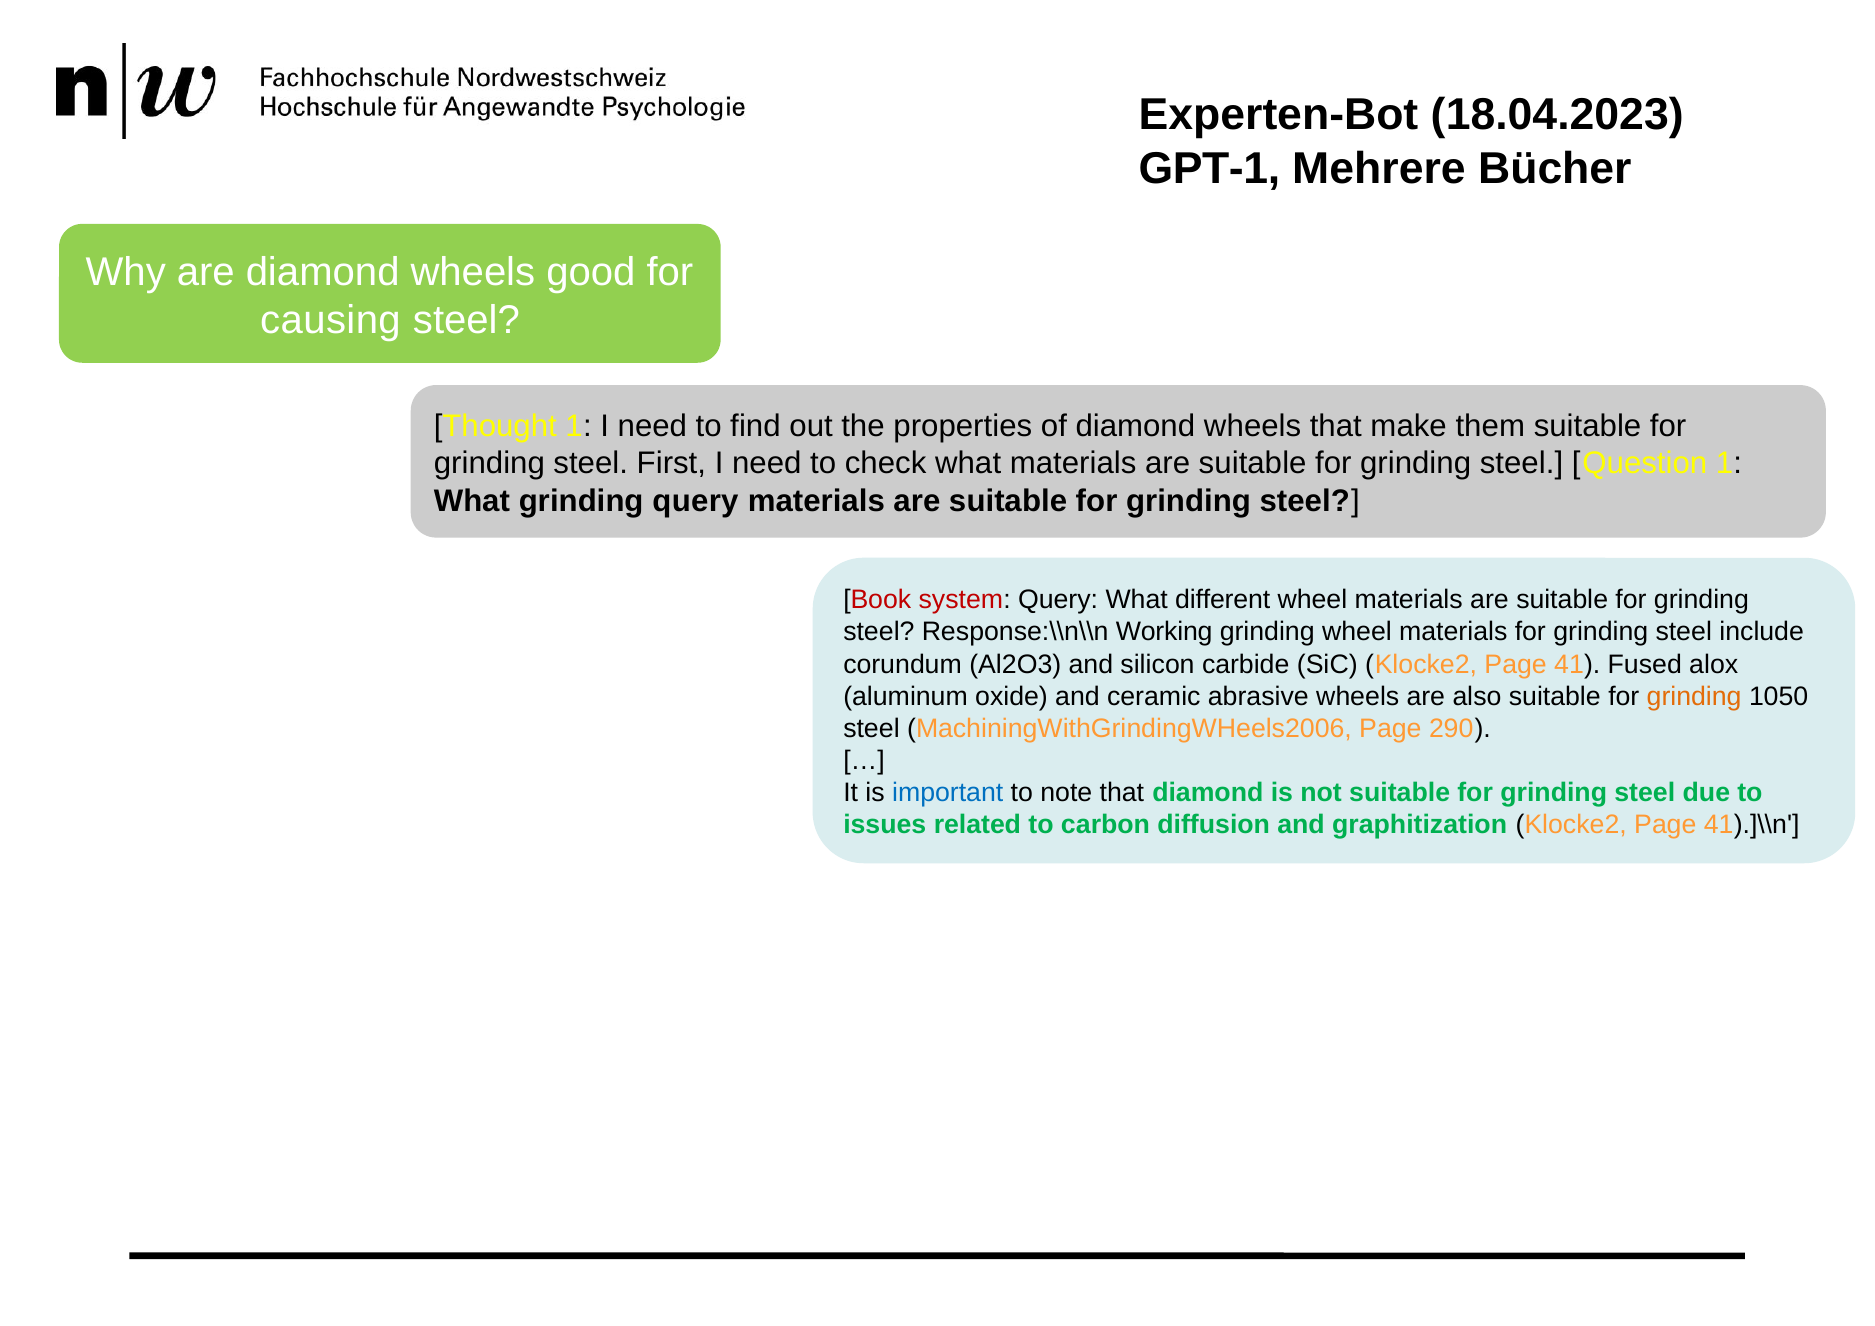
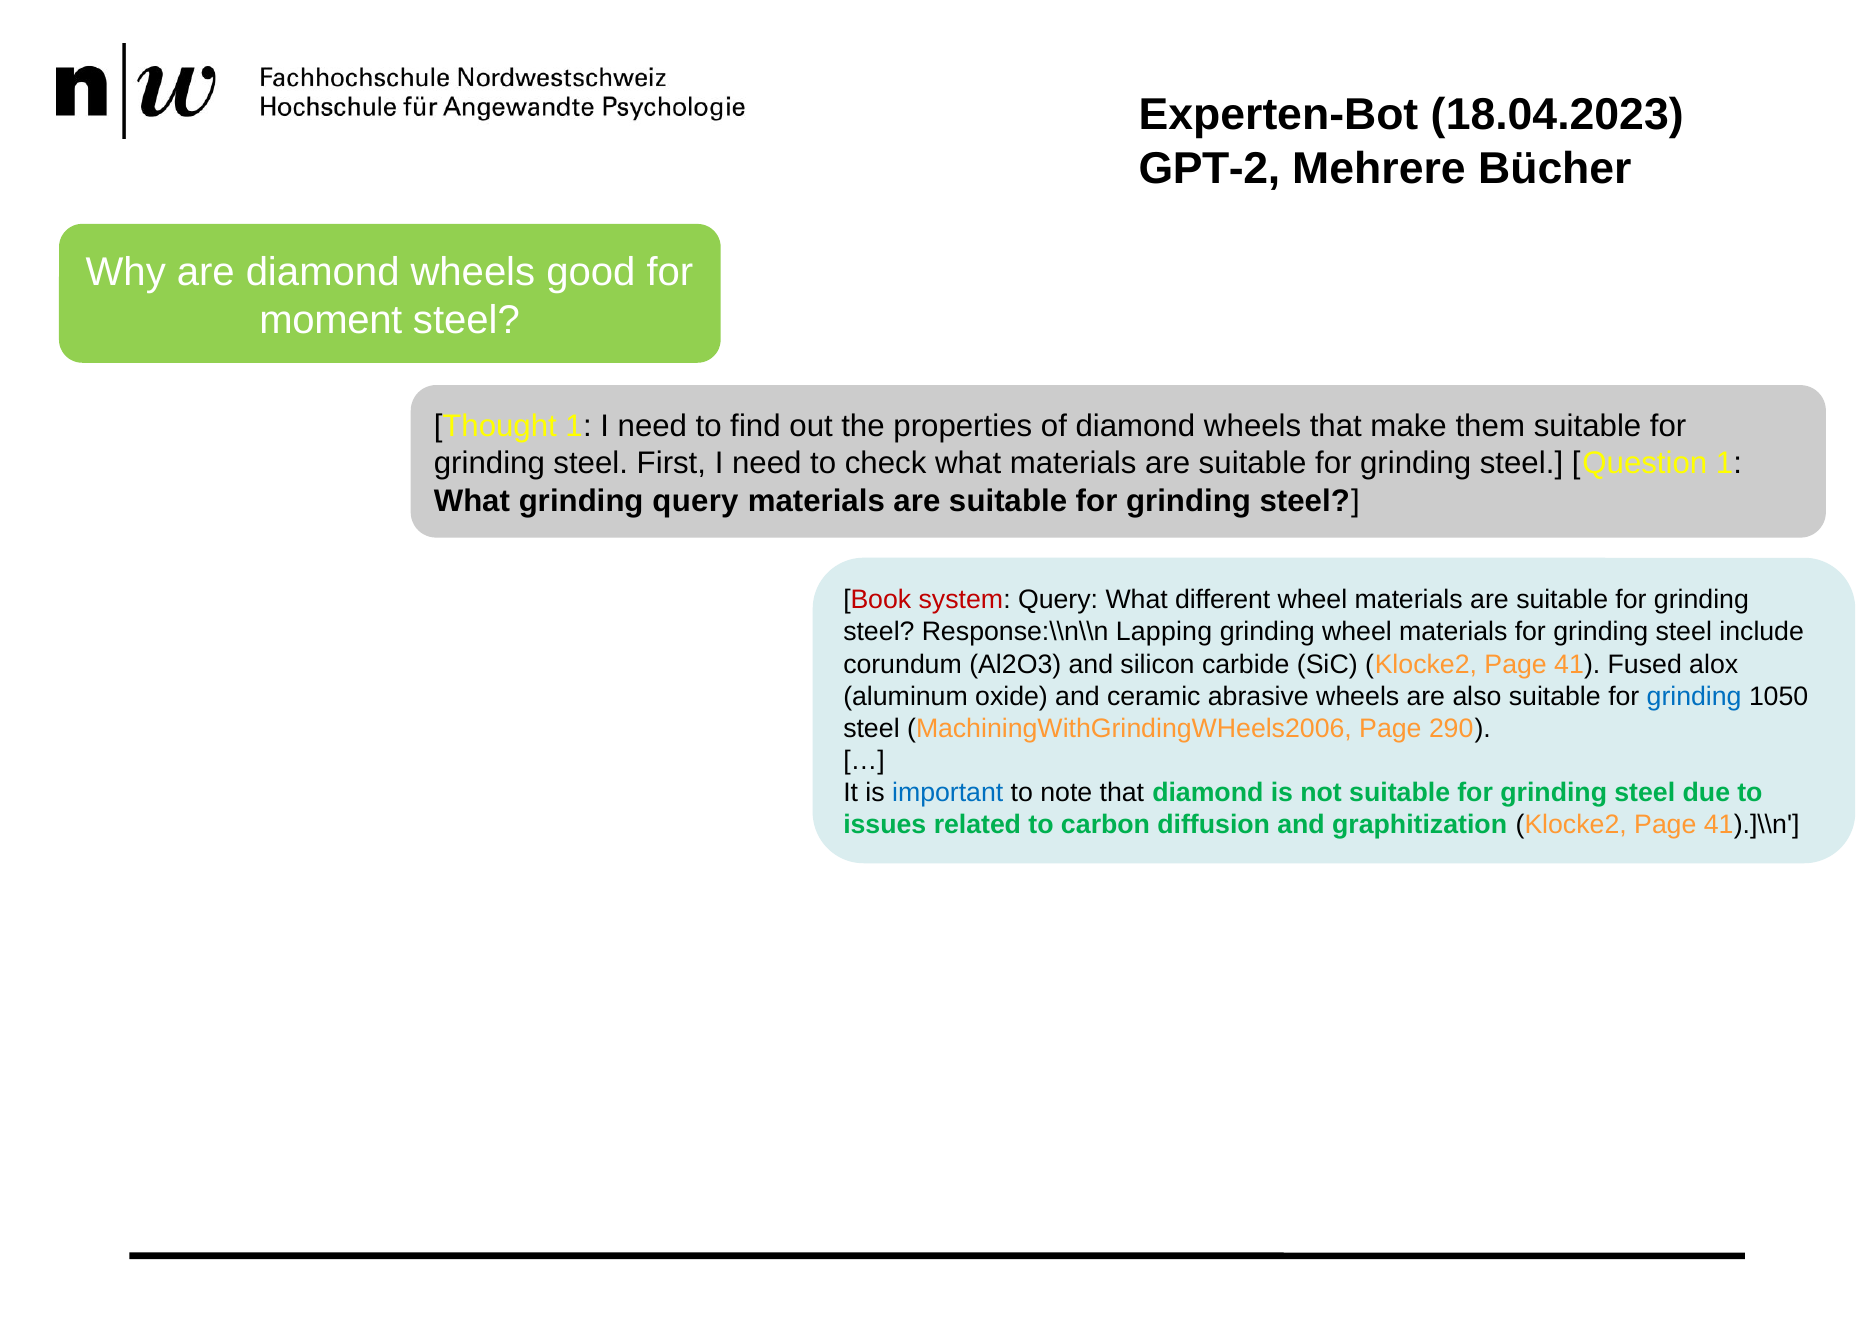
GPT-1: GPT-1 -> GPT-2 (1209, 168)
causing: causing -> moment (331, 320)
Working: Working -> Lapping (1164, 632)
grinding colour: orange -> blue (1694, 696)
